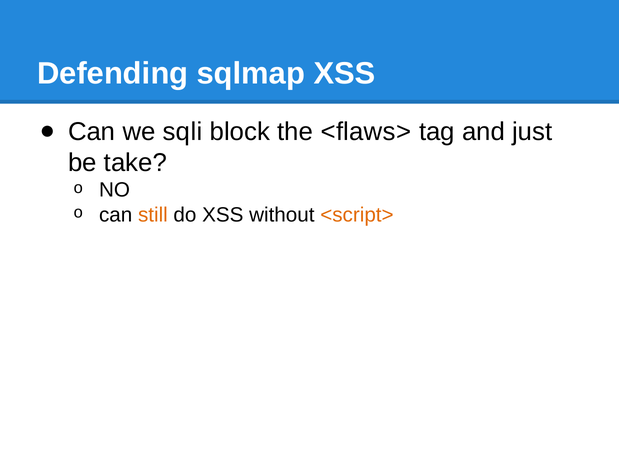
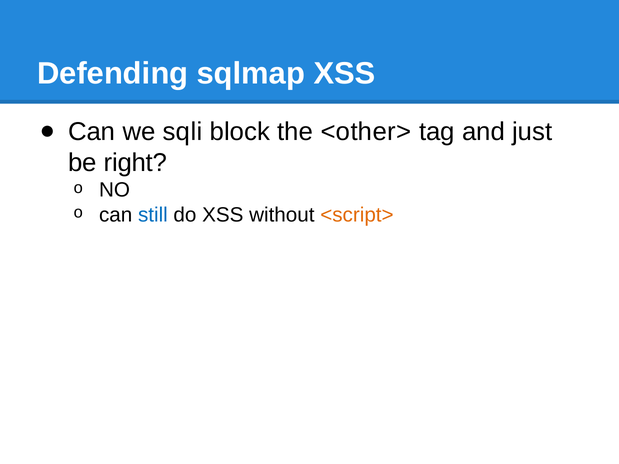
<flaws>: <flaws> -> <other> (366, 132)
take: take -> right (136, 163)
still colour: orange -> blue (153, 215)
